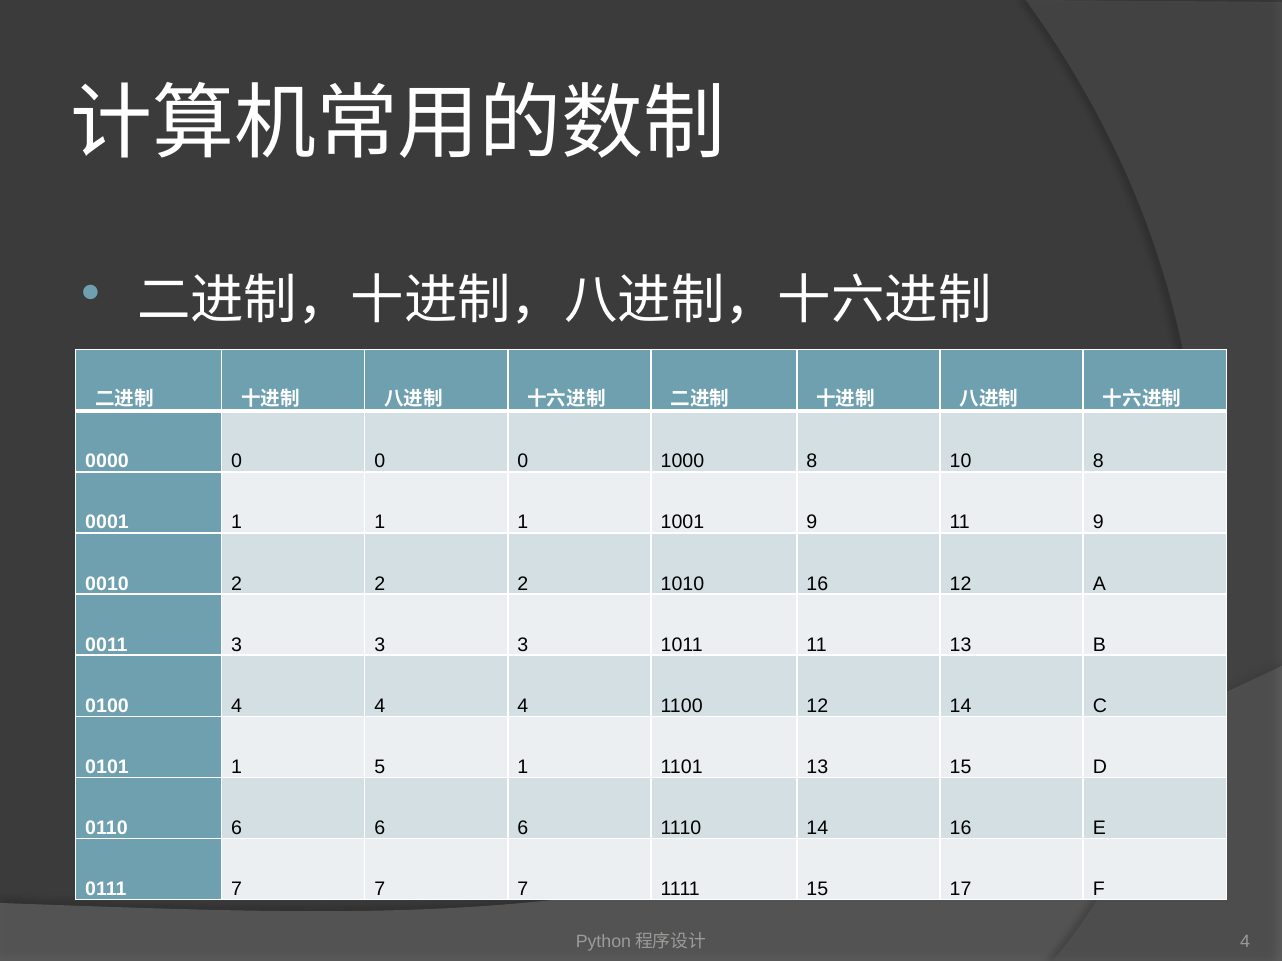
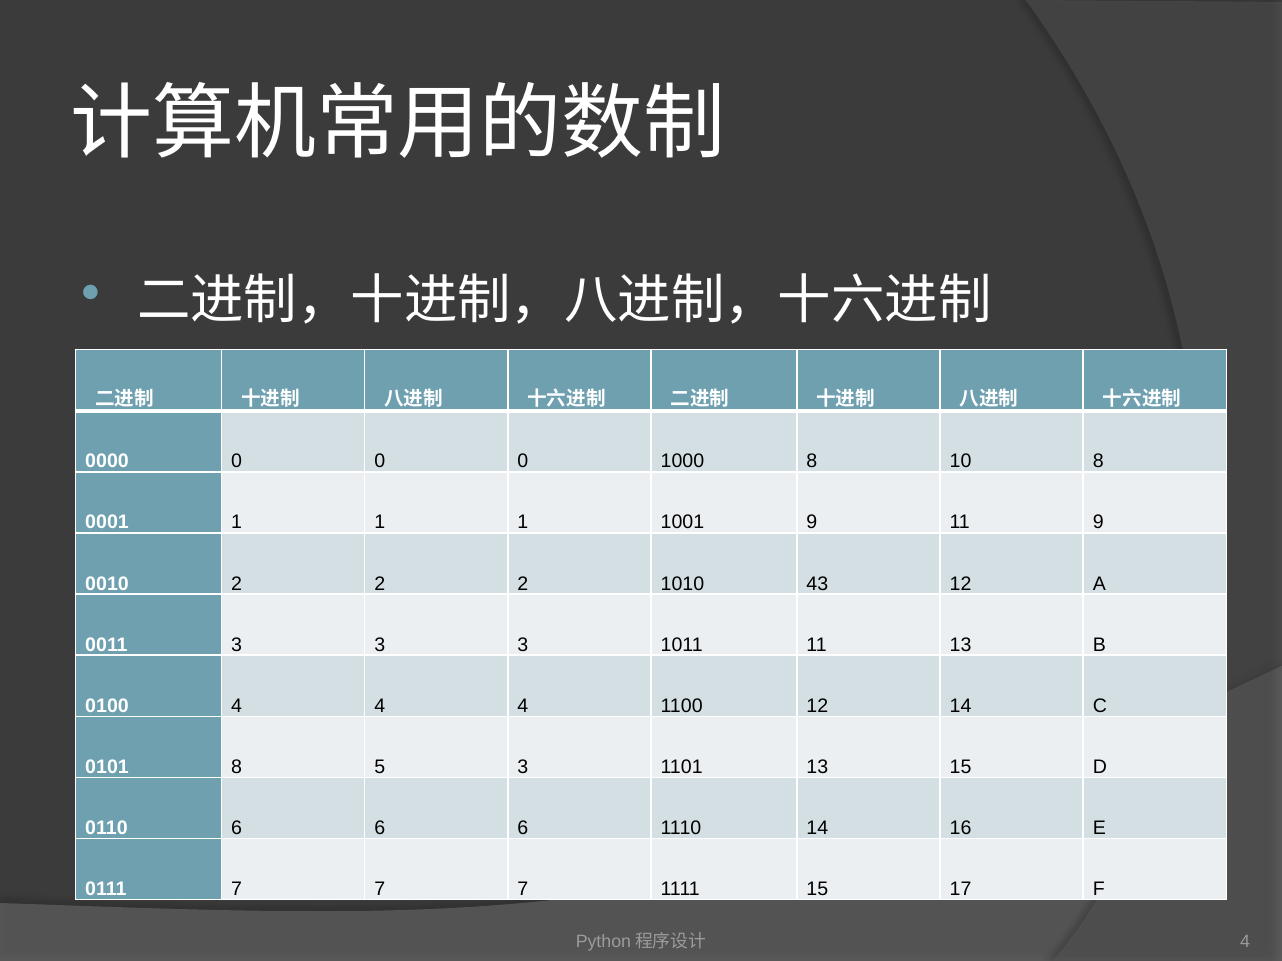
1010 16: 16 -> 43 (817, 584)
0101 1: 1 -> 8 (237, 767)
5 1: 1 -> 3 (523, 767)
